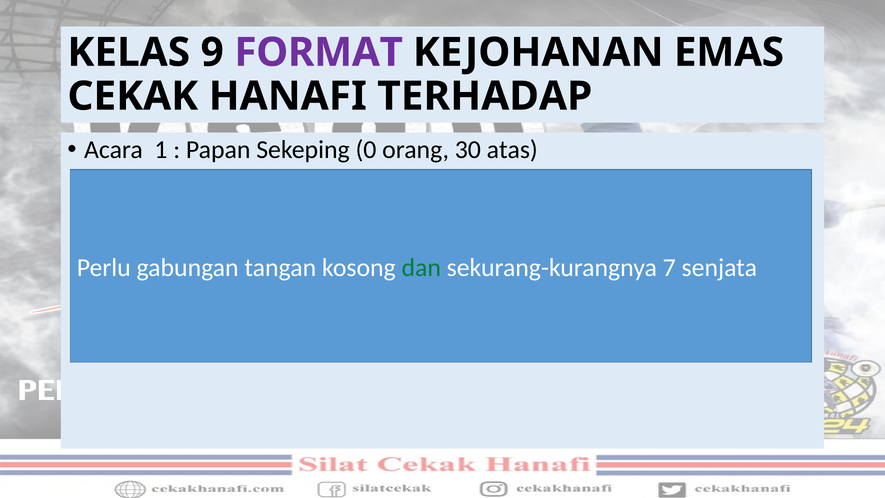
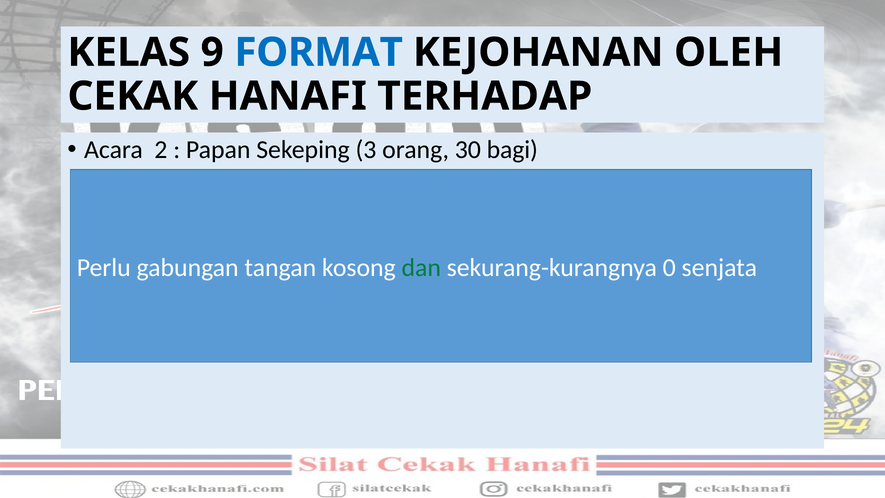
FORMAT colour: purple -> blue (319, 52)
EMAS: EMAS -> OLEH (729, 52)
1: 1 -> 2 (161, 150)
0: 0 -> 3 (366, 150)
atas: atas -> bagi (512, 150)
7: 7 -> 0 (669, 268)
